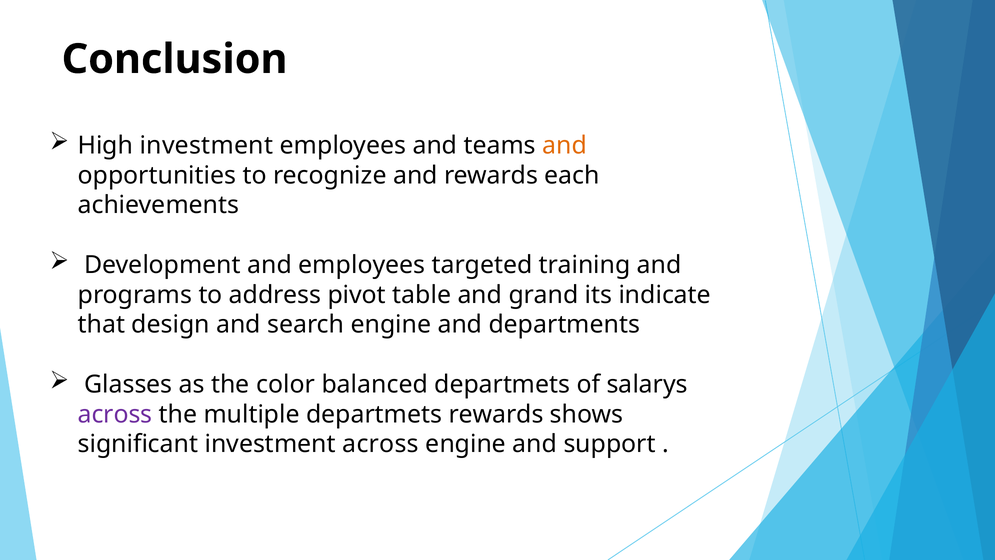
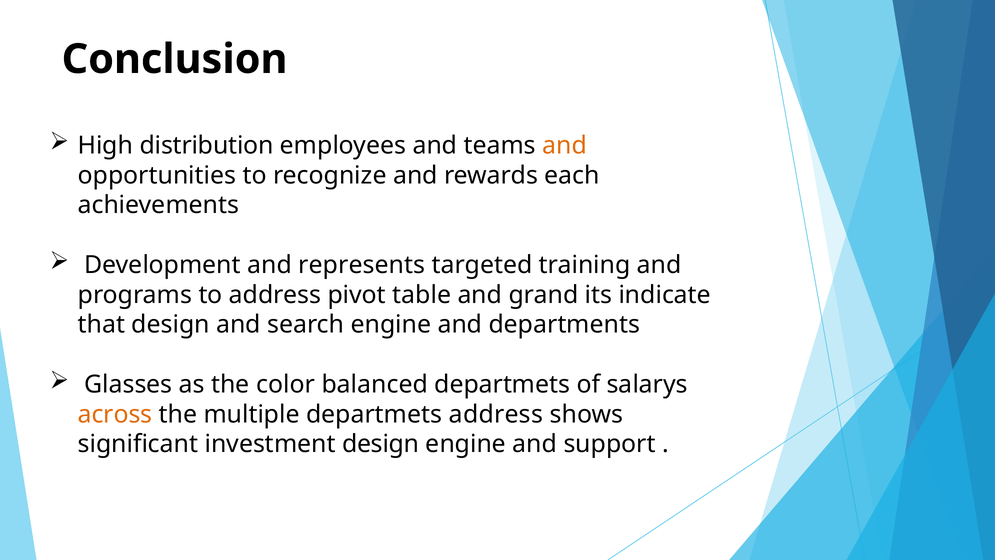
High investment: investment -> distribution (207, 145)
and employees: employees -> represents (362, 265)
across colour: purple -> orange (115, 414)
departmets rewards: rewards -> address (496, 414)
investment across: across -> design (381, 444)
